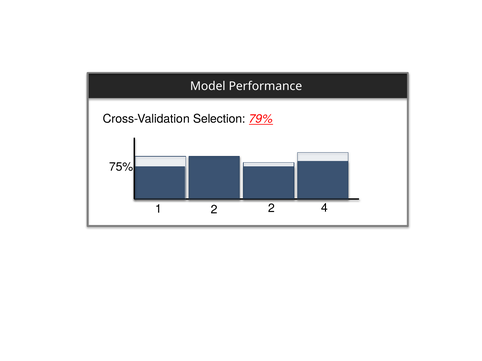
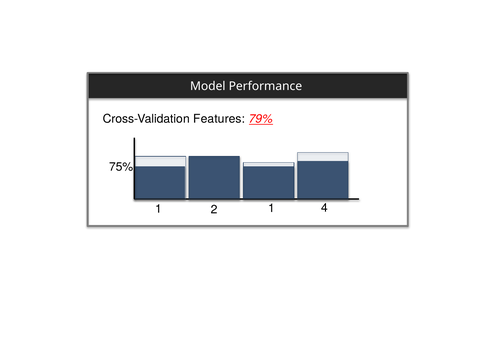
Selection: Selection -> Features (219, 119)
2 2: 2 -> 1 (272, 208)
